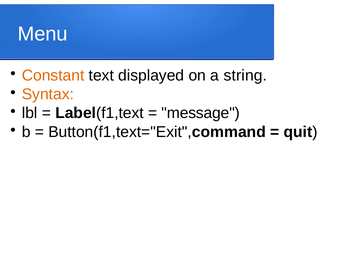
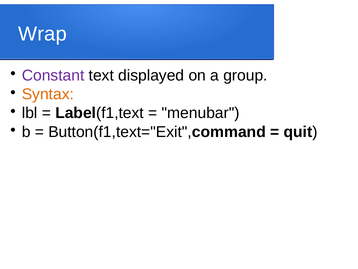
Menu: Menu -> Wrap (42, 34)
Constant colour: orange -> purple (53, 75)
string: string -> group (245, 75)
message: message -> menubar (201, 113)
